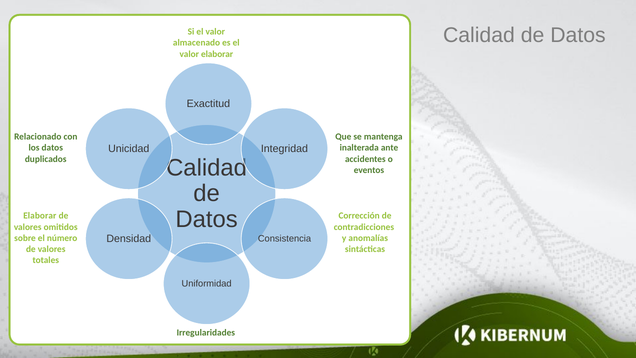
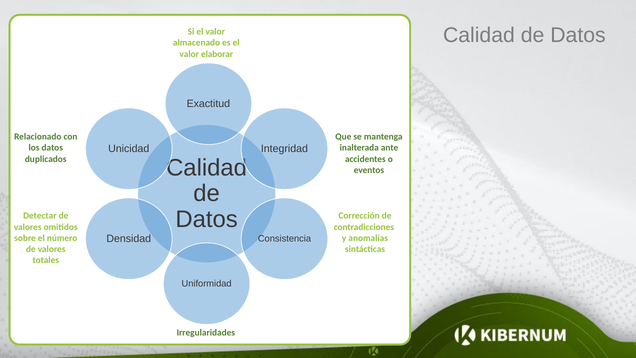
Elaborar: Elaborar -> Detectar (40, 216)
